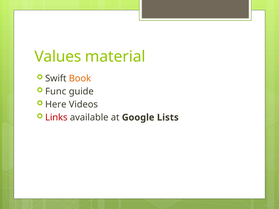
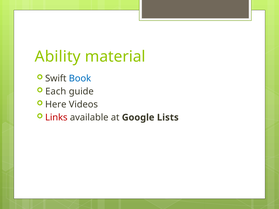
Values: Values -> Ability (58, 57)
Book colour: orange -> blue (80, 79)
Func: Func -> Each (56, 92)
